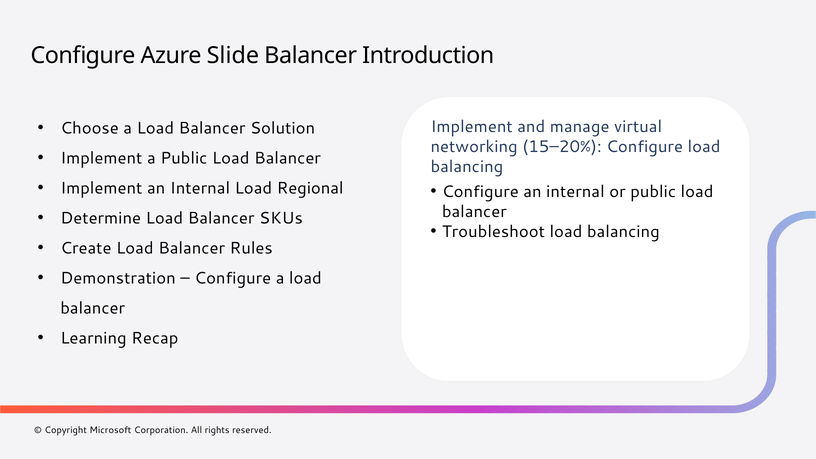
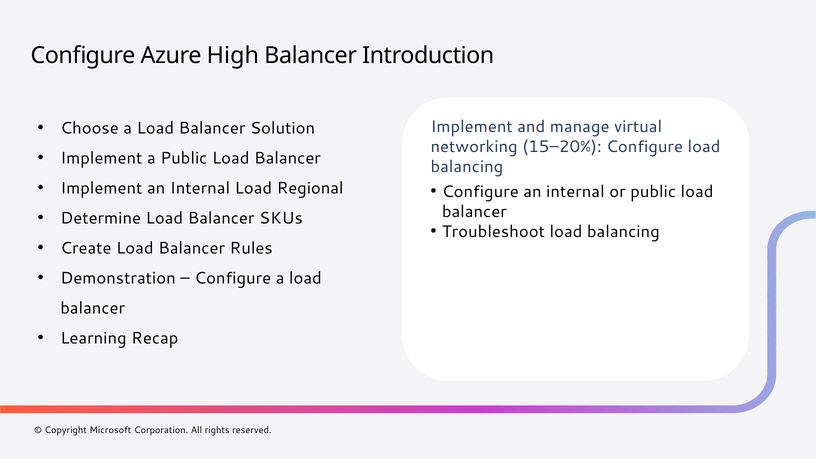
Slide: Slide -> High (233, 56)
